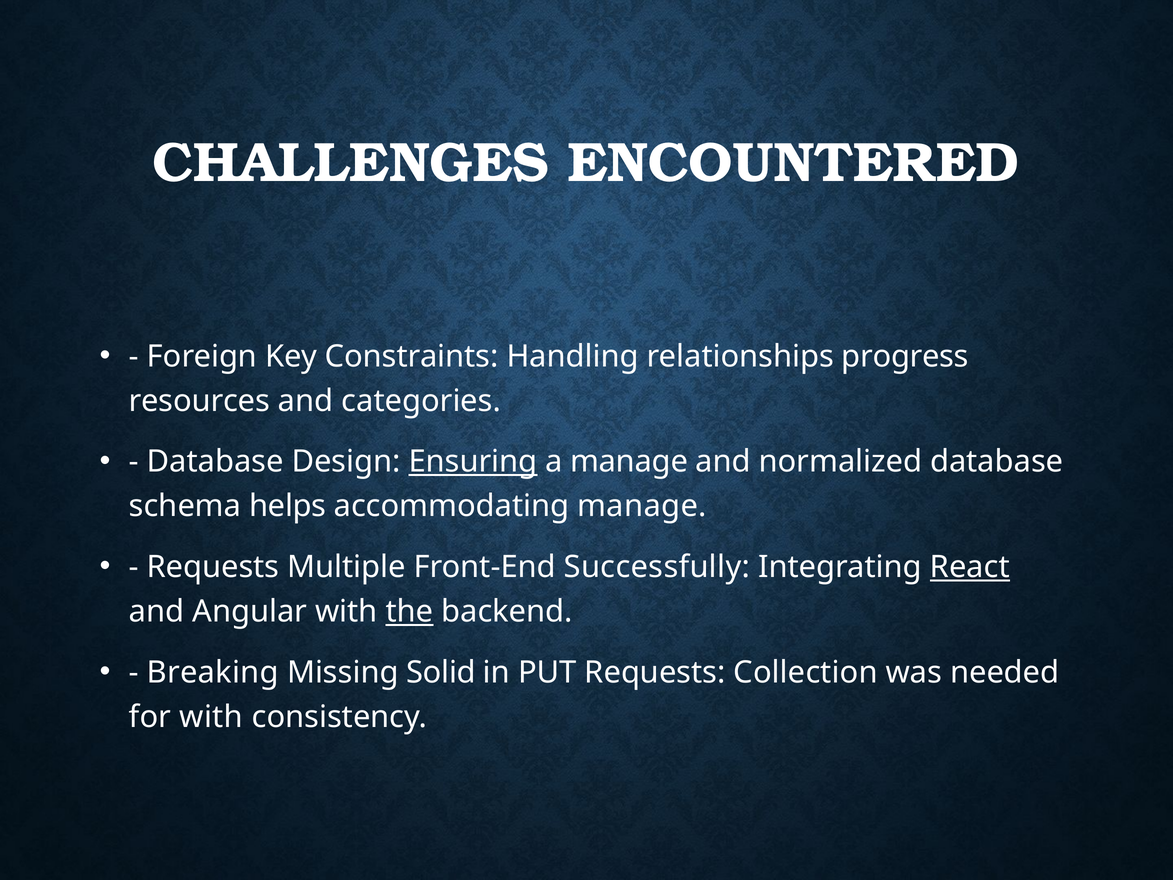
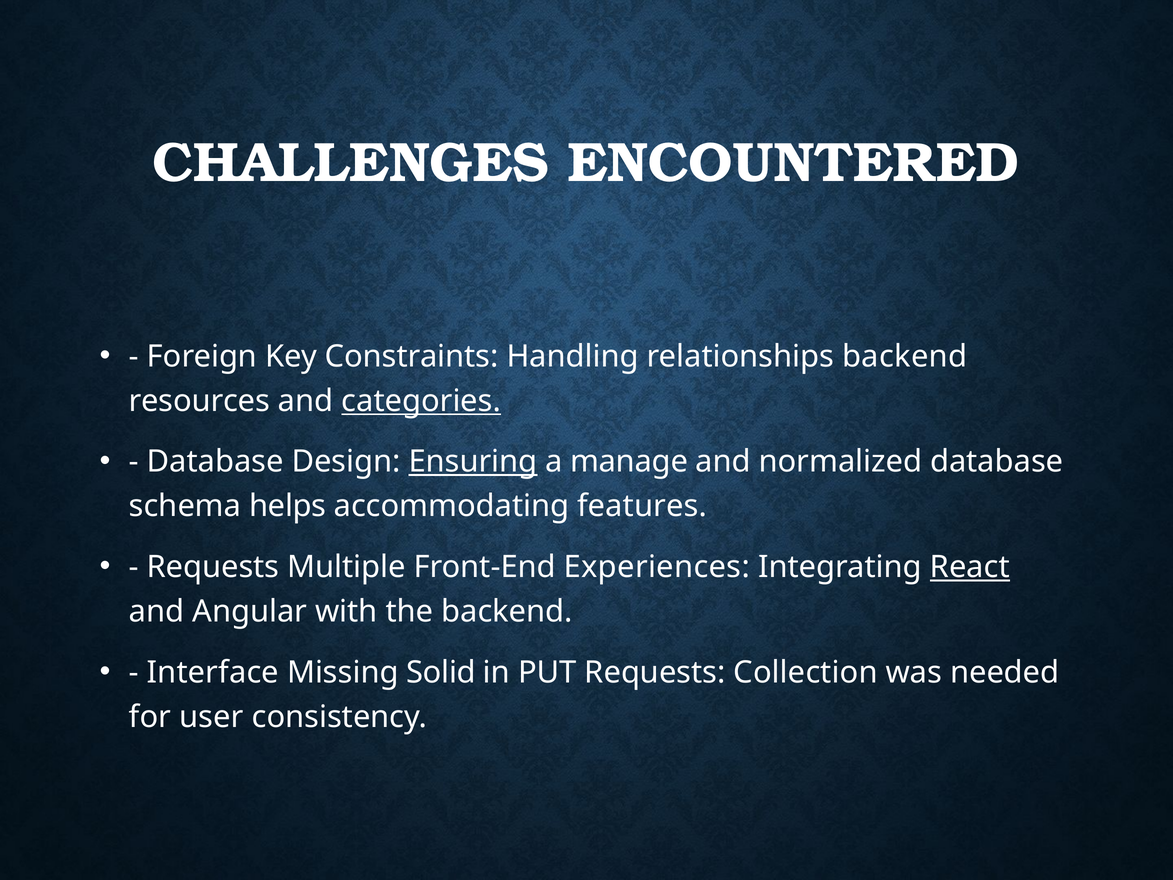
relationships progress: progress -> backend (905, 356)
categories underline: none -> present (421, 401)
accommodating manage: manage -> features (642, 506)
Successfully: Successfully -> Experiences (657, 567)
the underline: present -> none (410, 611)
Breaking: Breaking -> Interface (213, 672)
for with: with -> user (211, 717)
